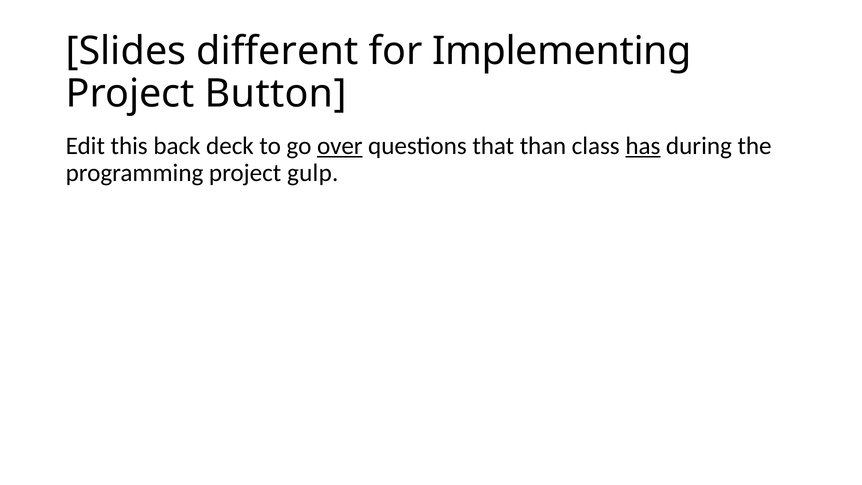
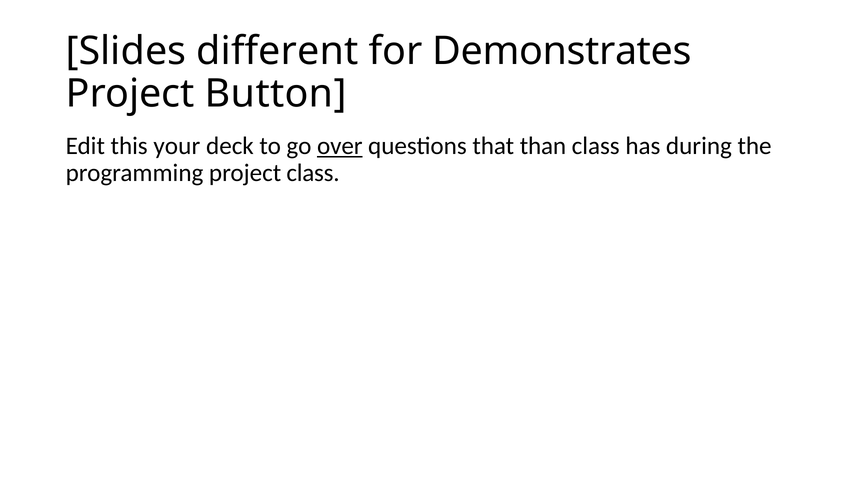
Implementing: Implementing -> Demonstrates (562, 51)
back: back -> your (177, 146)
has underline: present -> none (643, 146)
project gulp: gulp -> class (313, 173)
